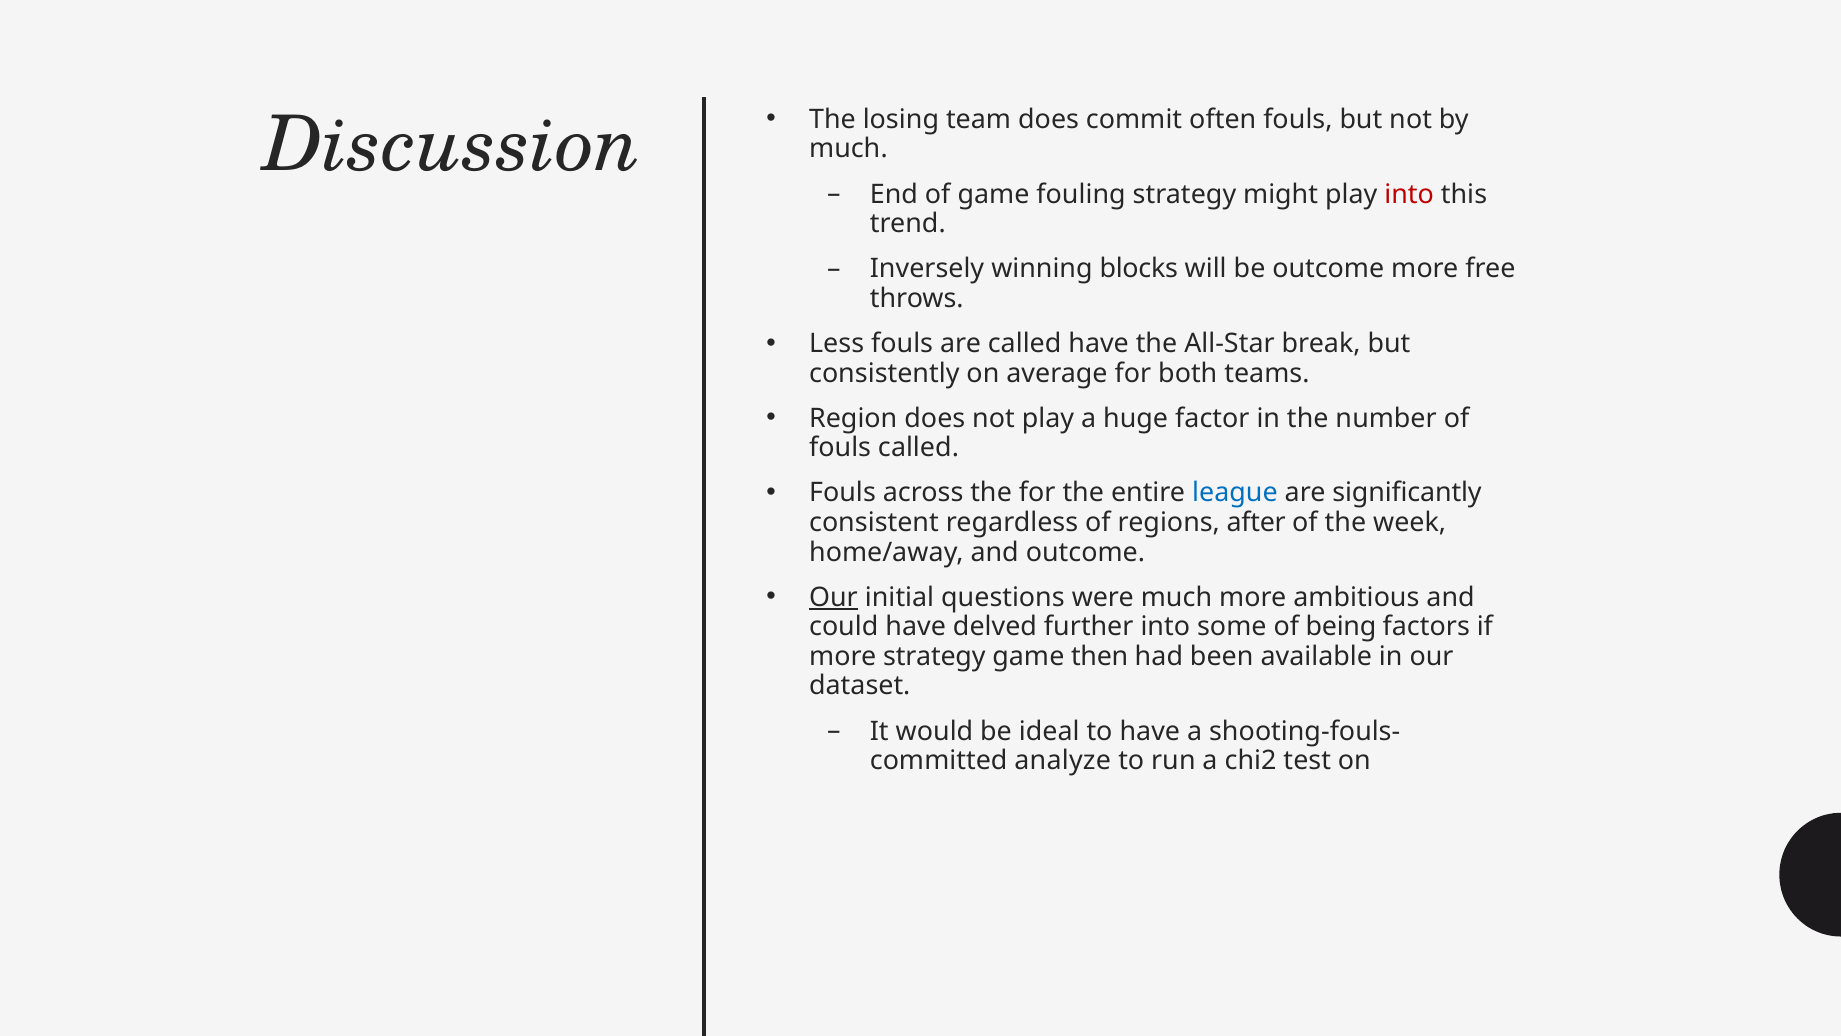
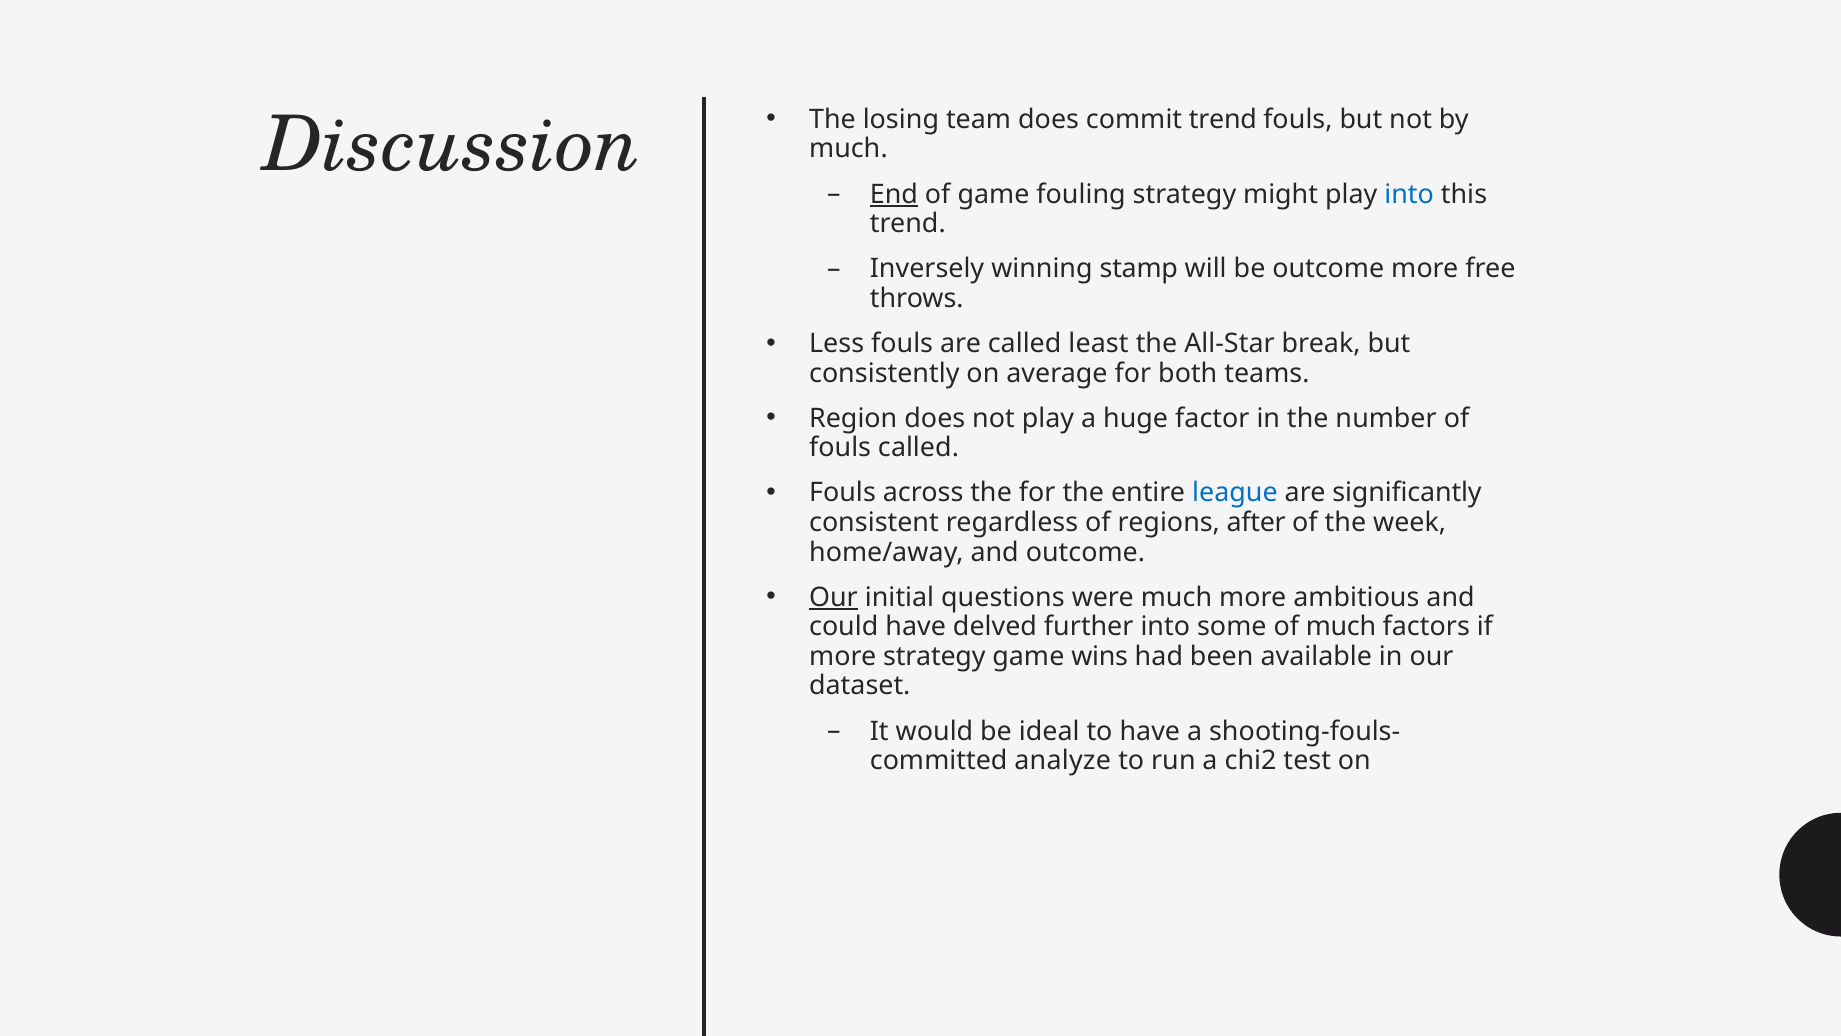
commit often: often -> trend (1223, 119)
End underline: none -> present (894, 194)
into colour: red -> blue (1409, 194)
blocks: blocks -> stamp (1139, 269)
called have: have -> least (1099, 343)
of being: being -> much (1341, 627)
then: then -> wins (1100, 656)
